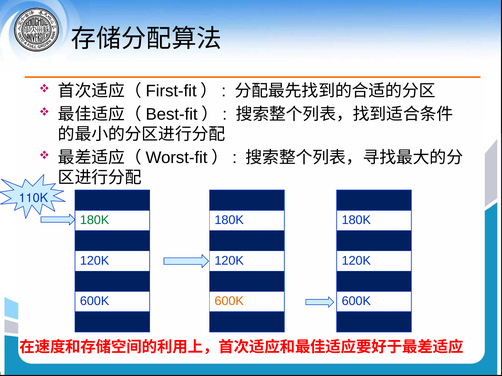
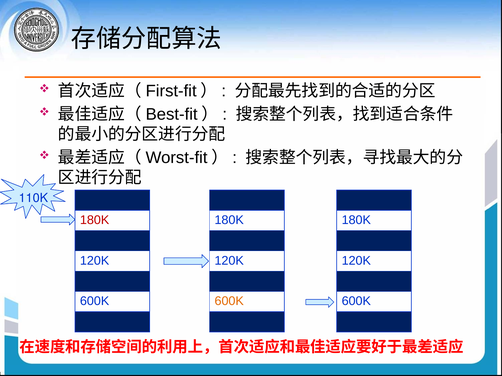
180K colour: green -> red (95, 220)
